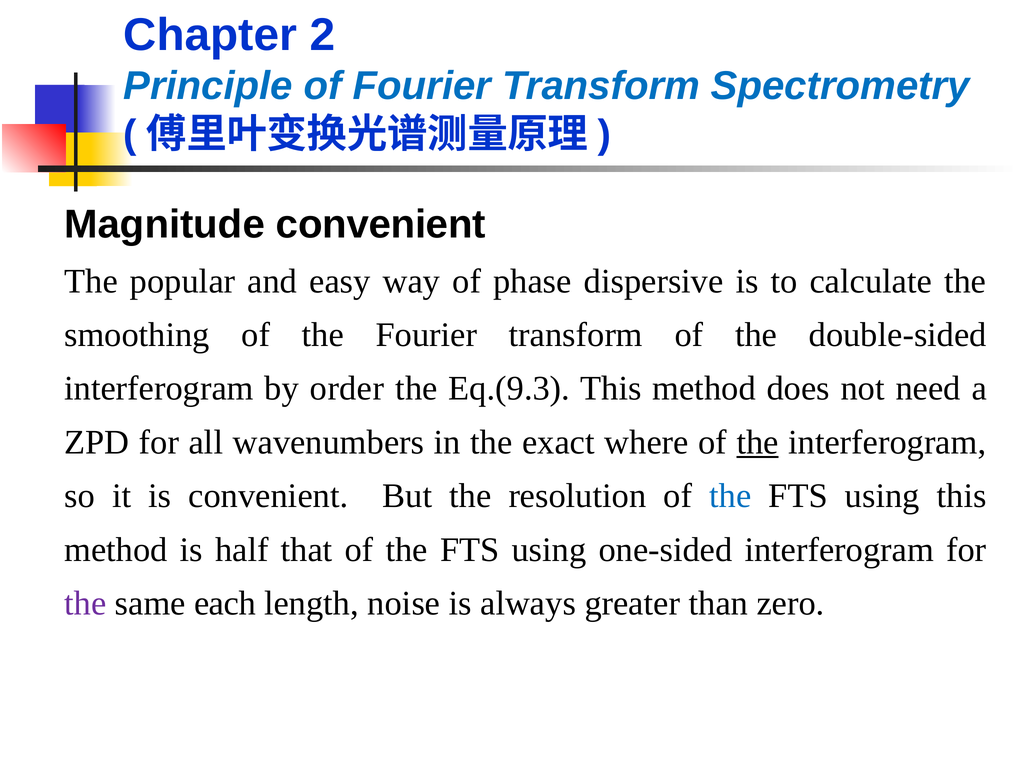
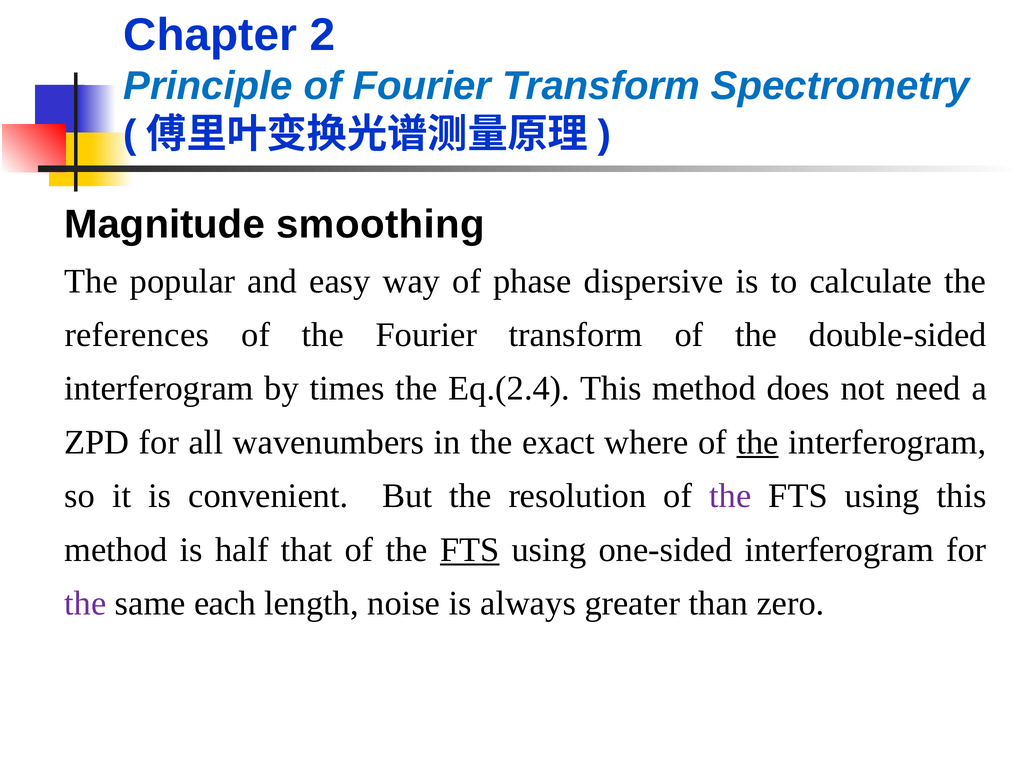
Magnitude convenient: convenient -> smoothing (380, 225)
smoothing: smoothing -> references (137, 335)
order: order -> times (347, 389)
Eq.(9.3: Eq.(9.3 -> Eq.(2.4 (509, 389)
the colour: blue -> purple (730, 496)
FTS underline: none -> present (470, 550)
